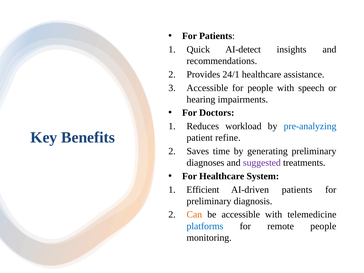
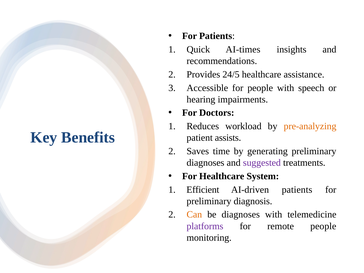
AI-detect: AI-detect -> AI-times (243, 49)
24/1: 24/1 -> 24/5 (231, 74)
pre-analyzing colour: blue -> orange (310, 126)
refine: refine -> assists (228, 138)
be accessible: accessible -> diagnoses (241, 215)
platforms colour: blue -> purple (205, 226)
